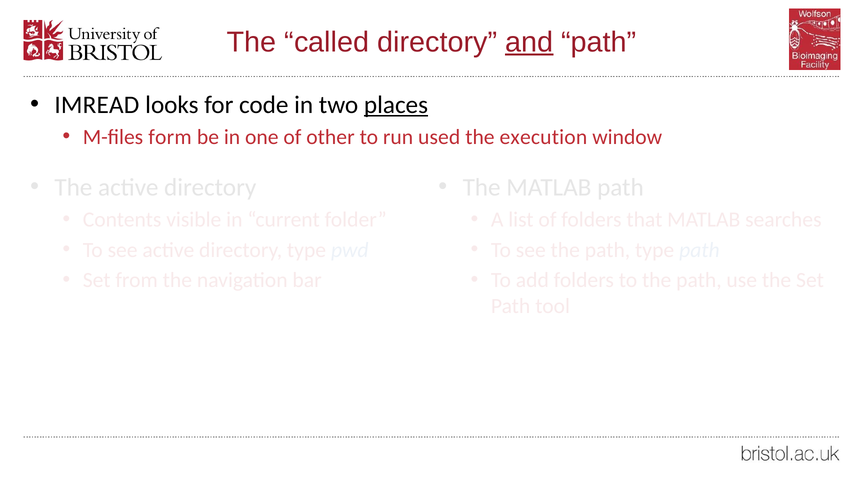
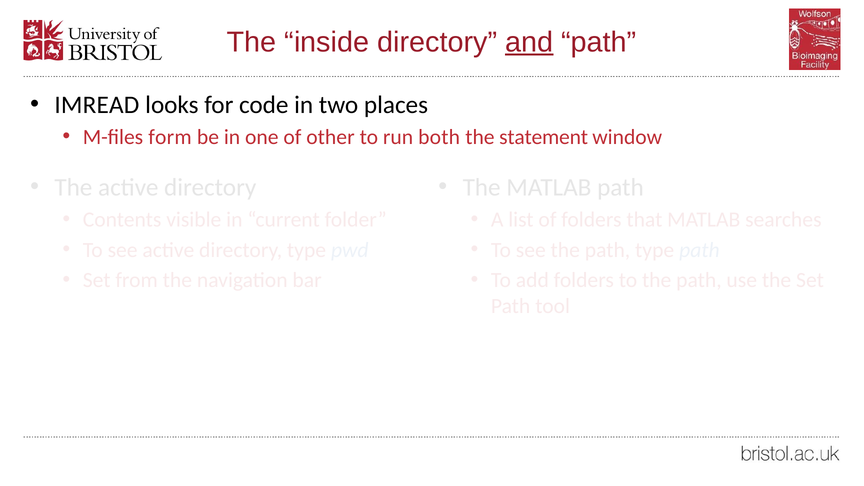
called: called -> inside (327, 42)
places underline: present -> none (396, 105)
used: used -> both (439, 137)
execution: execution -> statement (544, 137)
